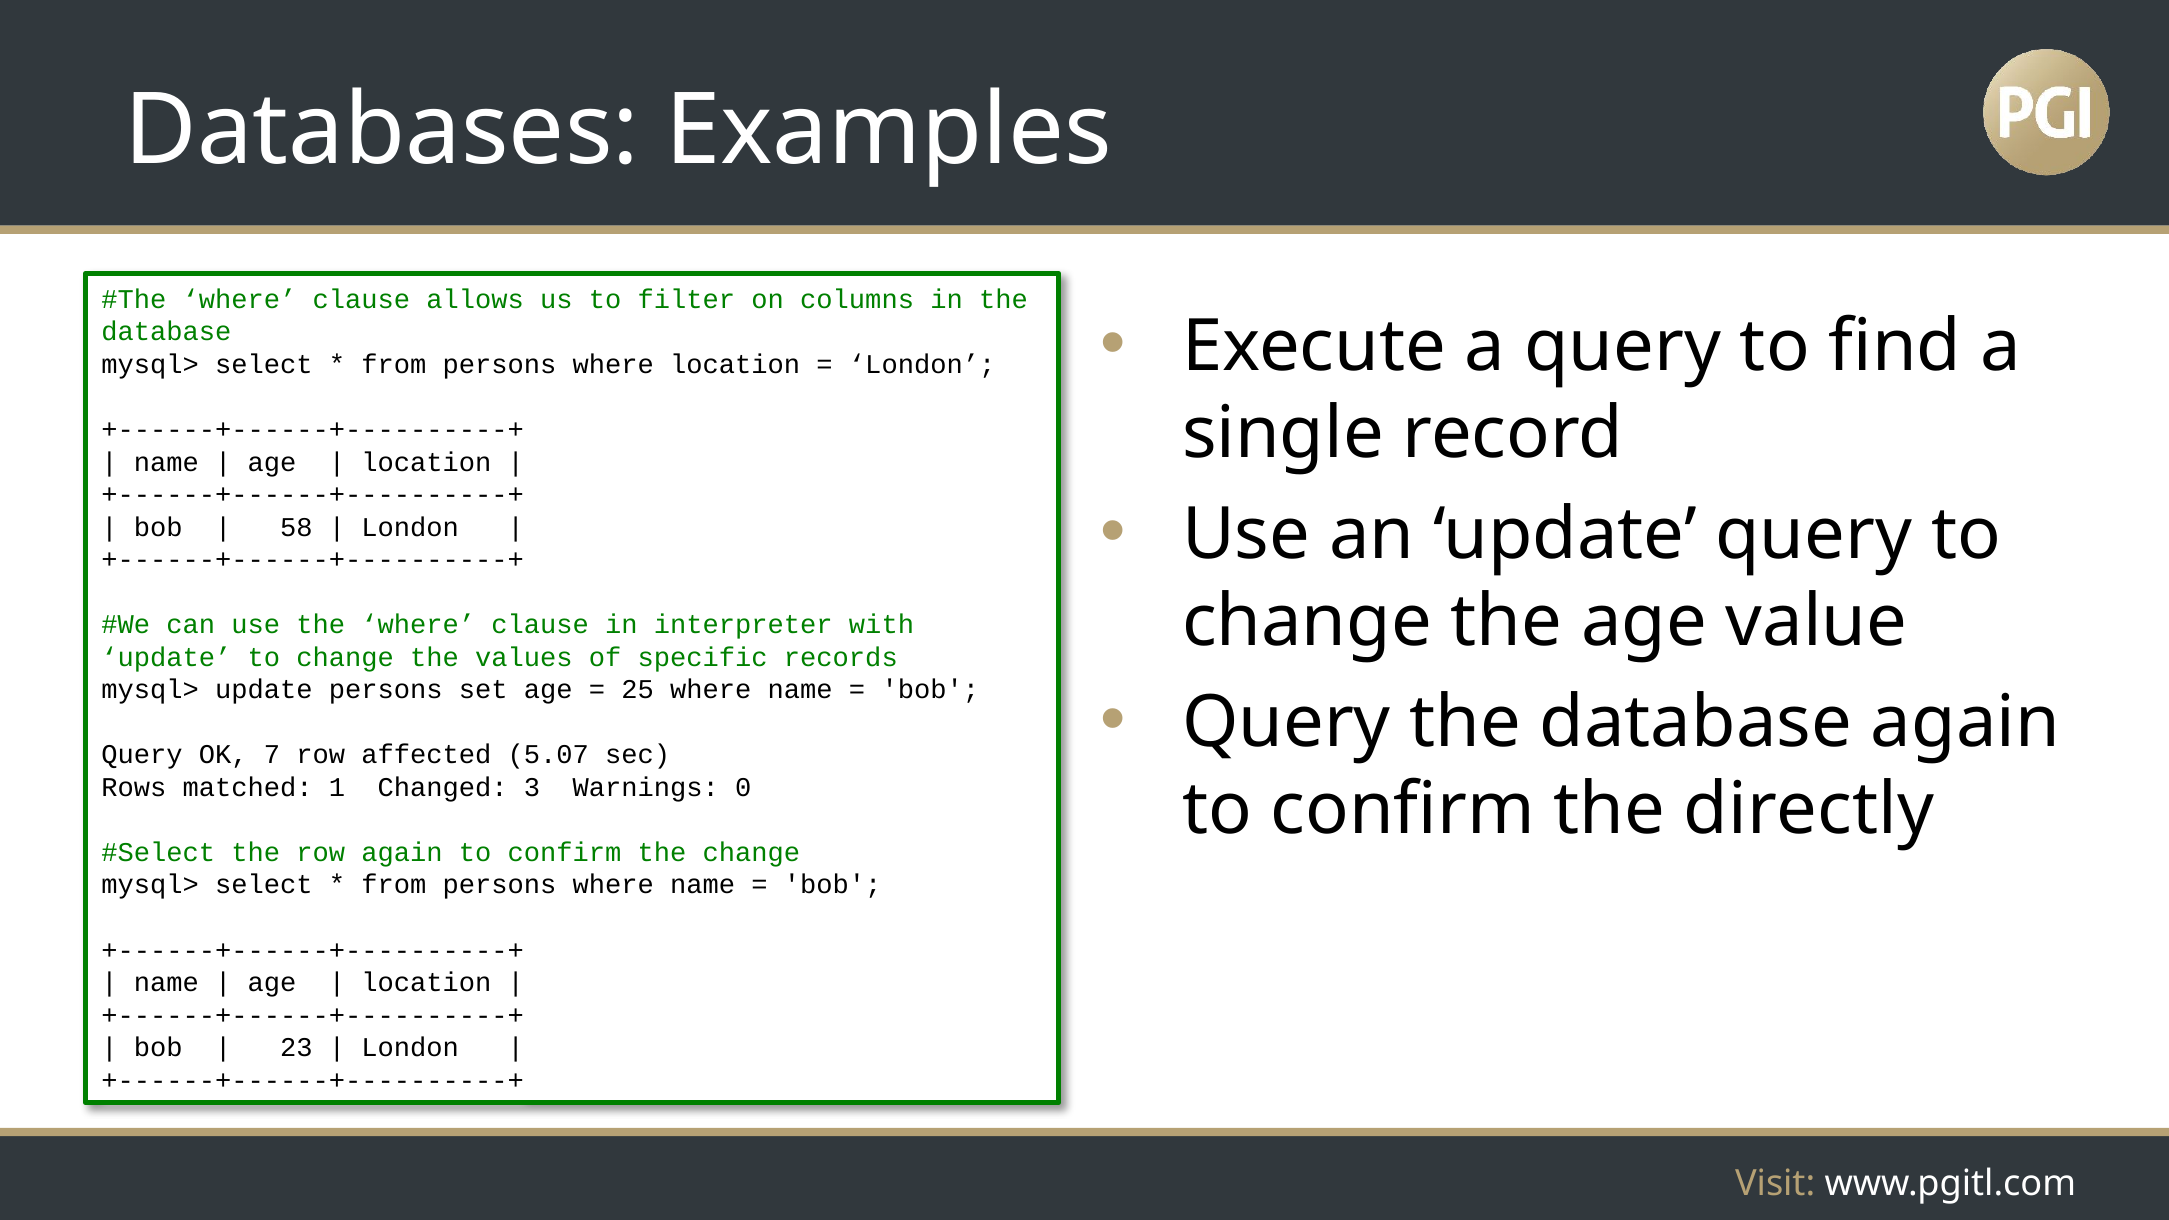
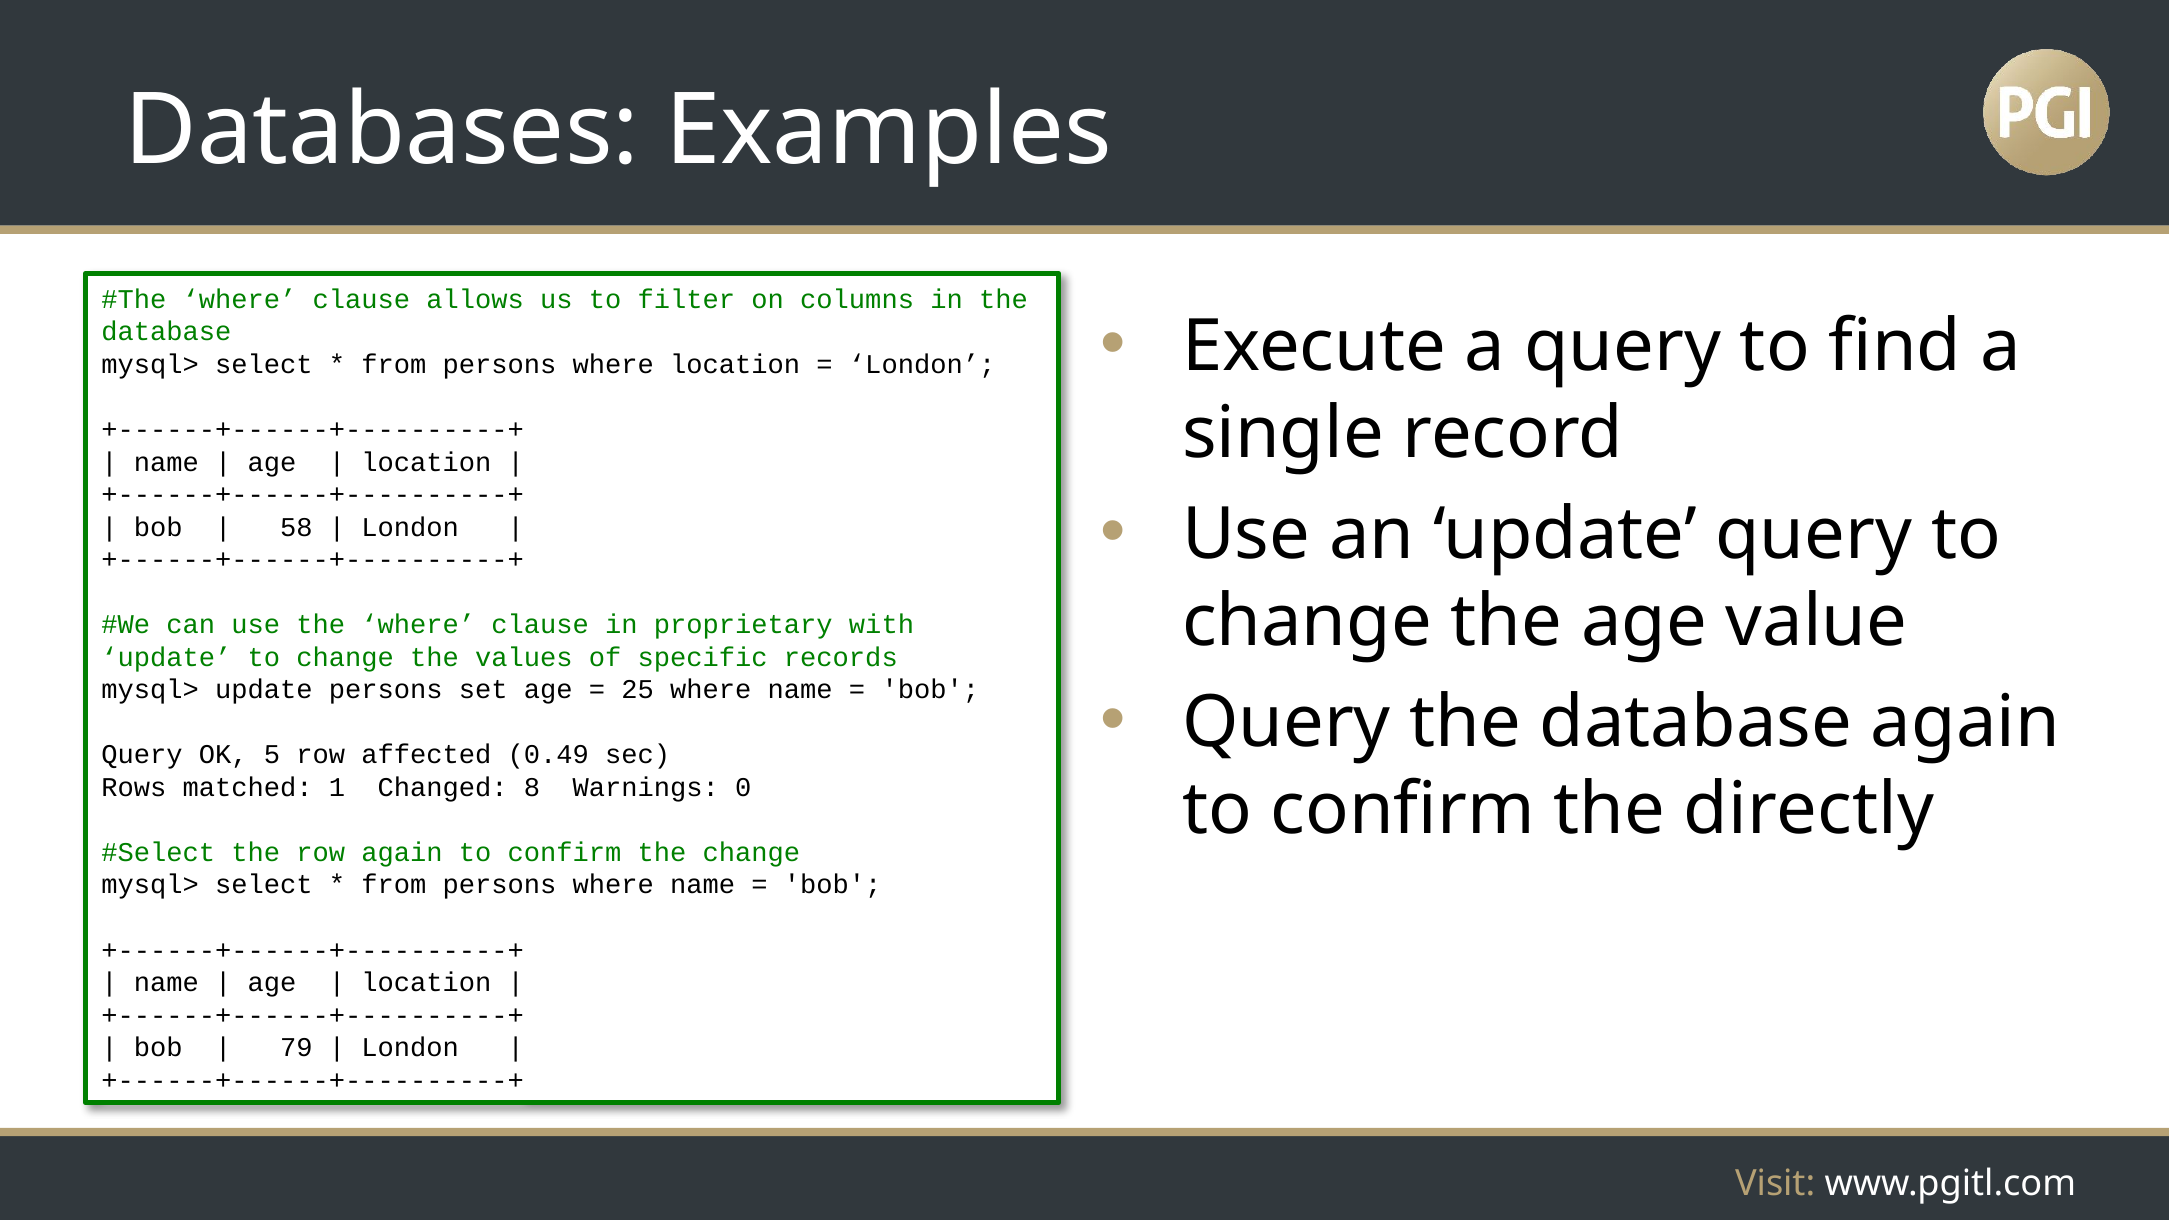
interpreter: interpreter -> proprietary (743, 625)
7: 7 -> 5 (272, 755)
5.07: 5.07 -> 0.49 (548, 755)
3: 3 -> 8 (532, 787)
23: 23 -> 79 (296, 1048)
